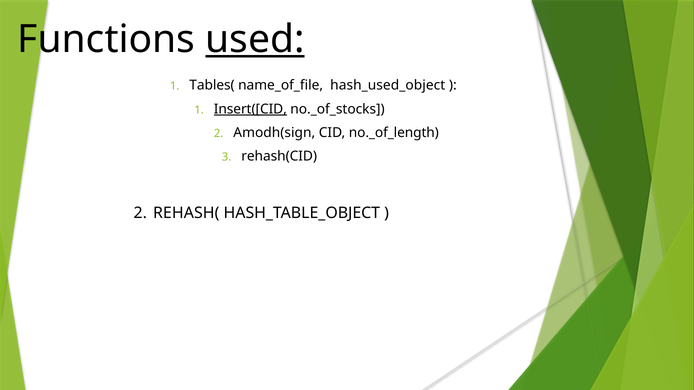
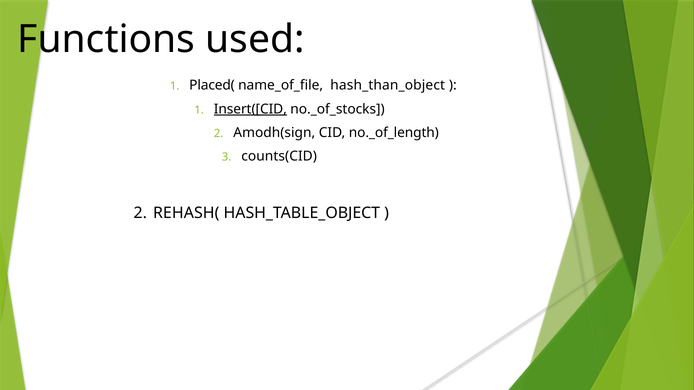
used underline: present -> none (255, 39)
Tables(: Tables( -> Placed( (212, 85)
hash_used_object: hash_used_object -> hash_than_object (388, 85)
rehash(CID: rehash(CID -> counts(CID (279, 157)
